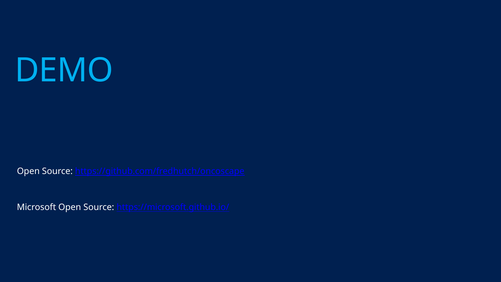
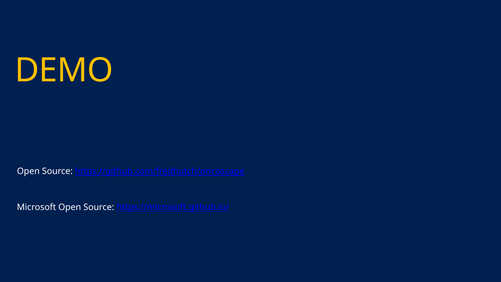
DEMO colour: light blue -> yellow (64, 70)
